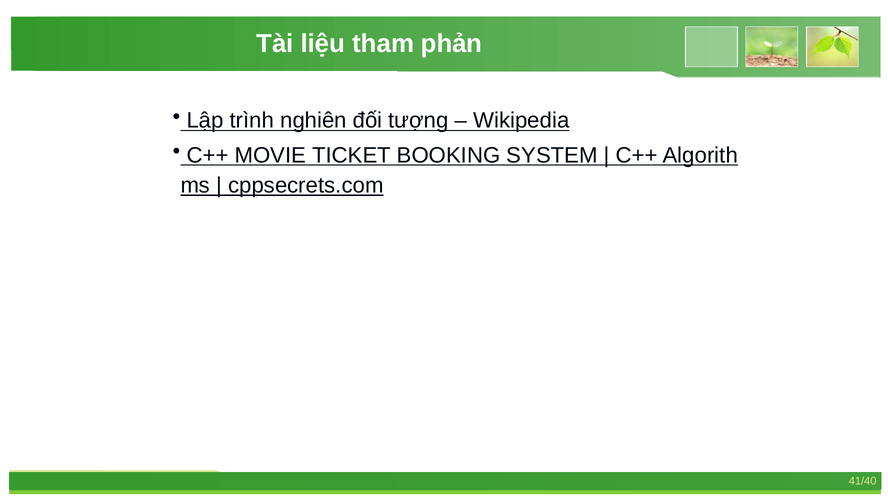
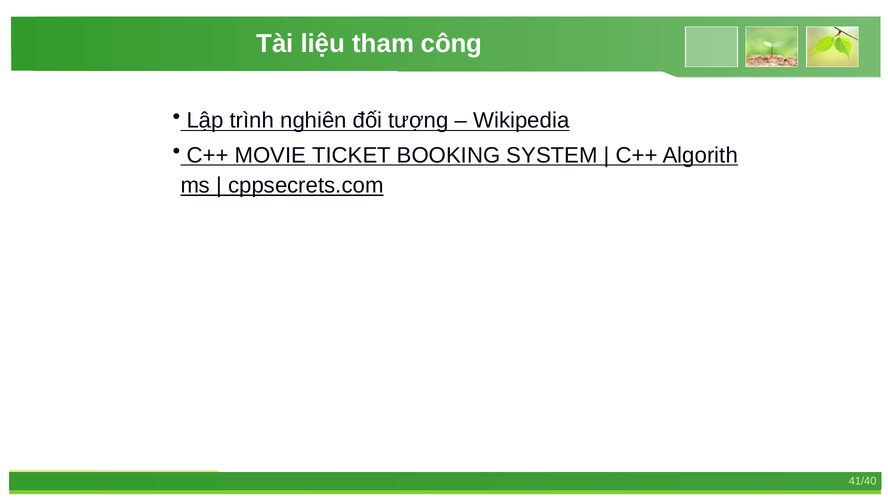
phản: phản -> công (452, 43)
